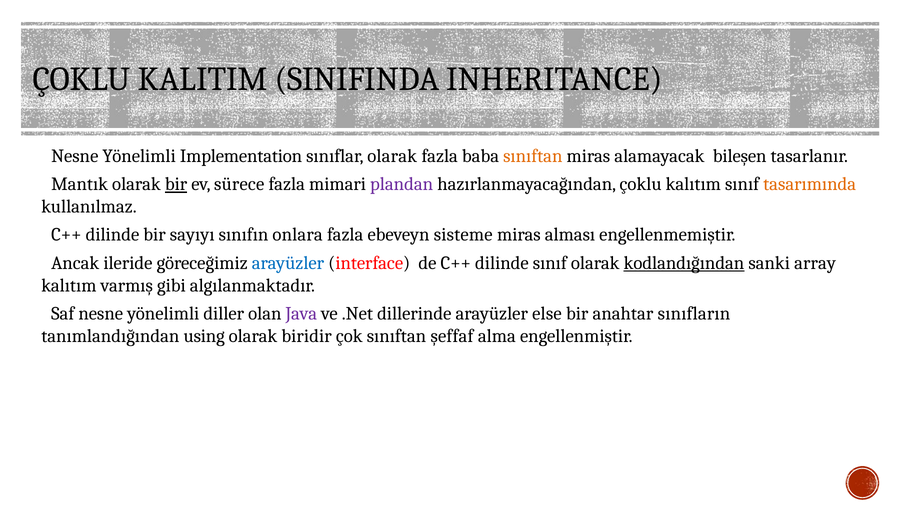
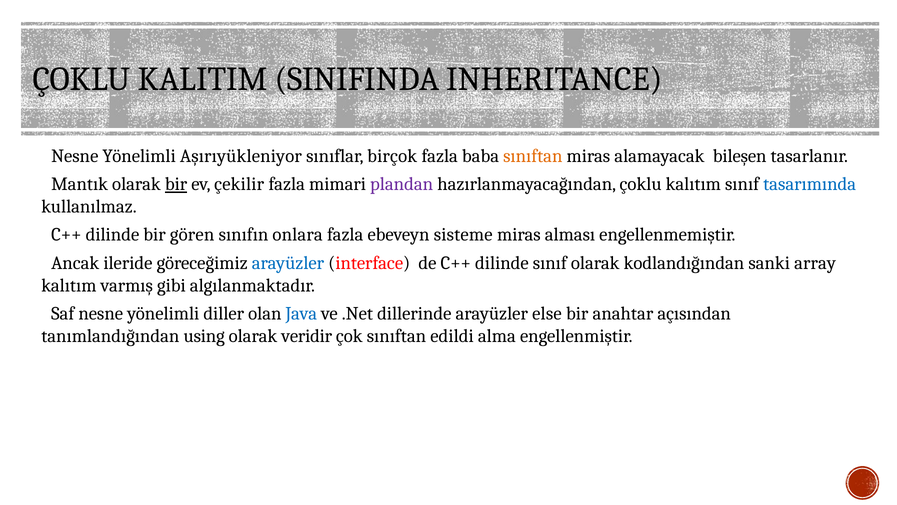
Implementation: Implementation -> Aşırıyükleniyor (241, 156)
sınıflar olarak: olarak -> birçok (392, 156)
sürece: sürece -> çekilir (239, 184)
tasarımında colour: orange -> blue (810, 184)
sayıyı: sayıyı -> gören (192, 235)
kodlandığından underline: present -> none (684, 263)
Java colour: purple -> blue (301, 313)
sınıfların: sınıfların -> açısından (694, 313)
biridir: biridir -> veridir (307, 336)
şeffaf: şeffaf -> edildi (452, 336)
